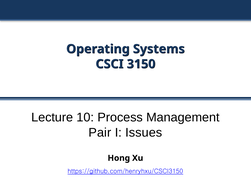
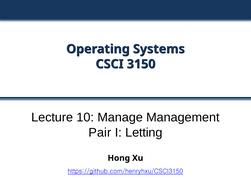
Process: Process -> Manage (120, 118)
Issues: Issues -> Letting (144, 133)
